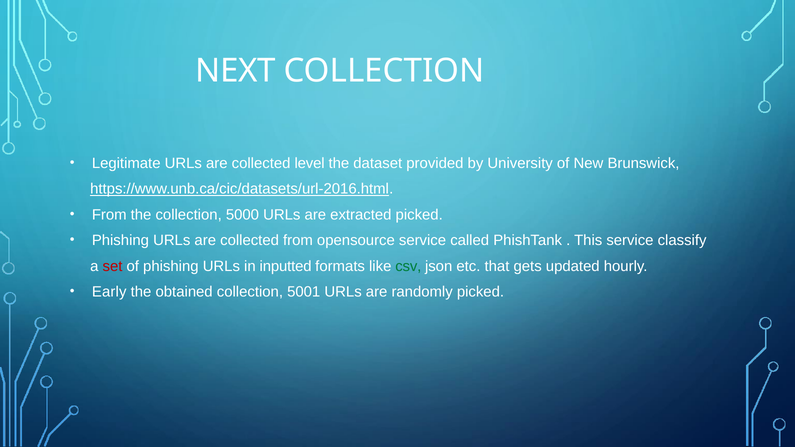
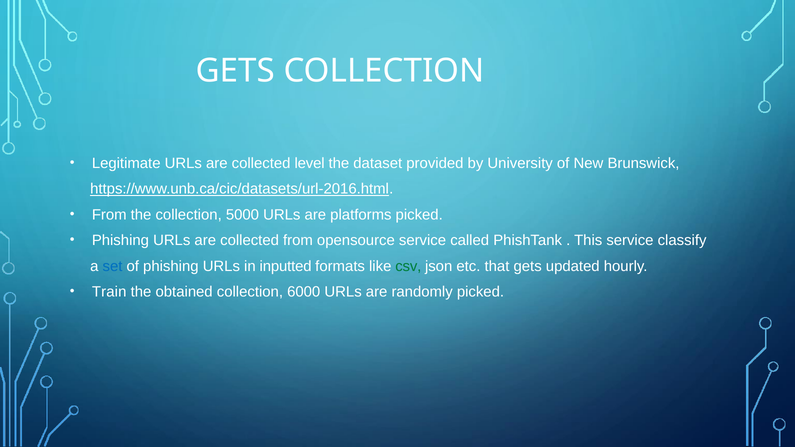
NEXT: NEXT -> GETS (235, 71)
extracted: extracted -> platforms (361, 215)
set colour: red -> blue (113, 266)
Early: Early -> Train (109, 292)
5001: 5001 -> 6000 (304, 292)
